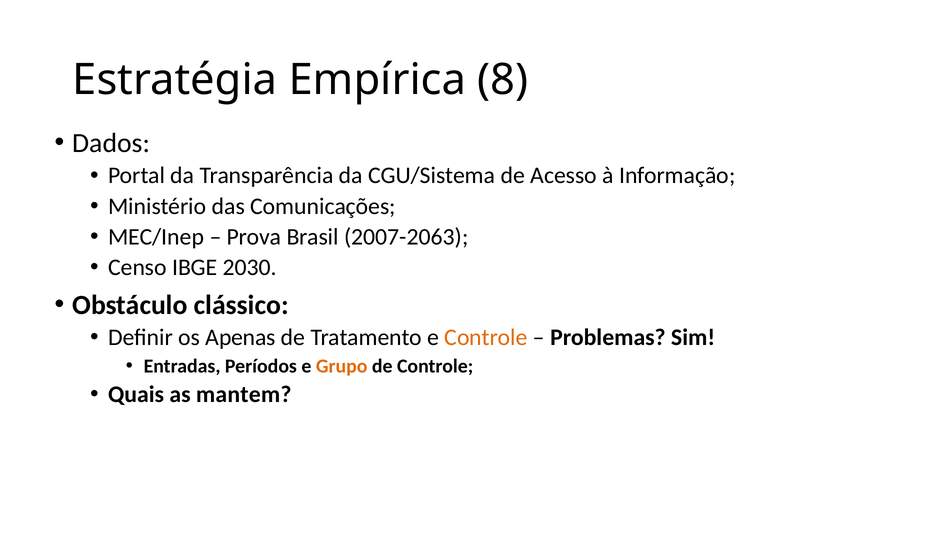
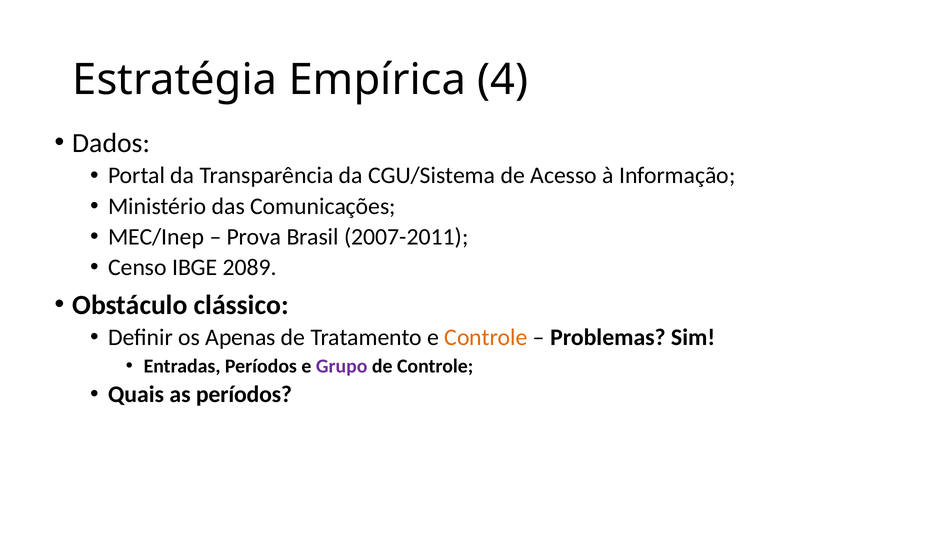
8: 8 -> 4 (503, 80)
2007-2063: 2007-2063 -> 2007-2011 (406, 237)
2030: 2030 -> 2089 (250, 267)
Grupo colour: orange -> purple (342, 366)
as mantem: mantem -> períodos (244, 395)
